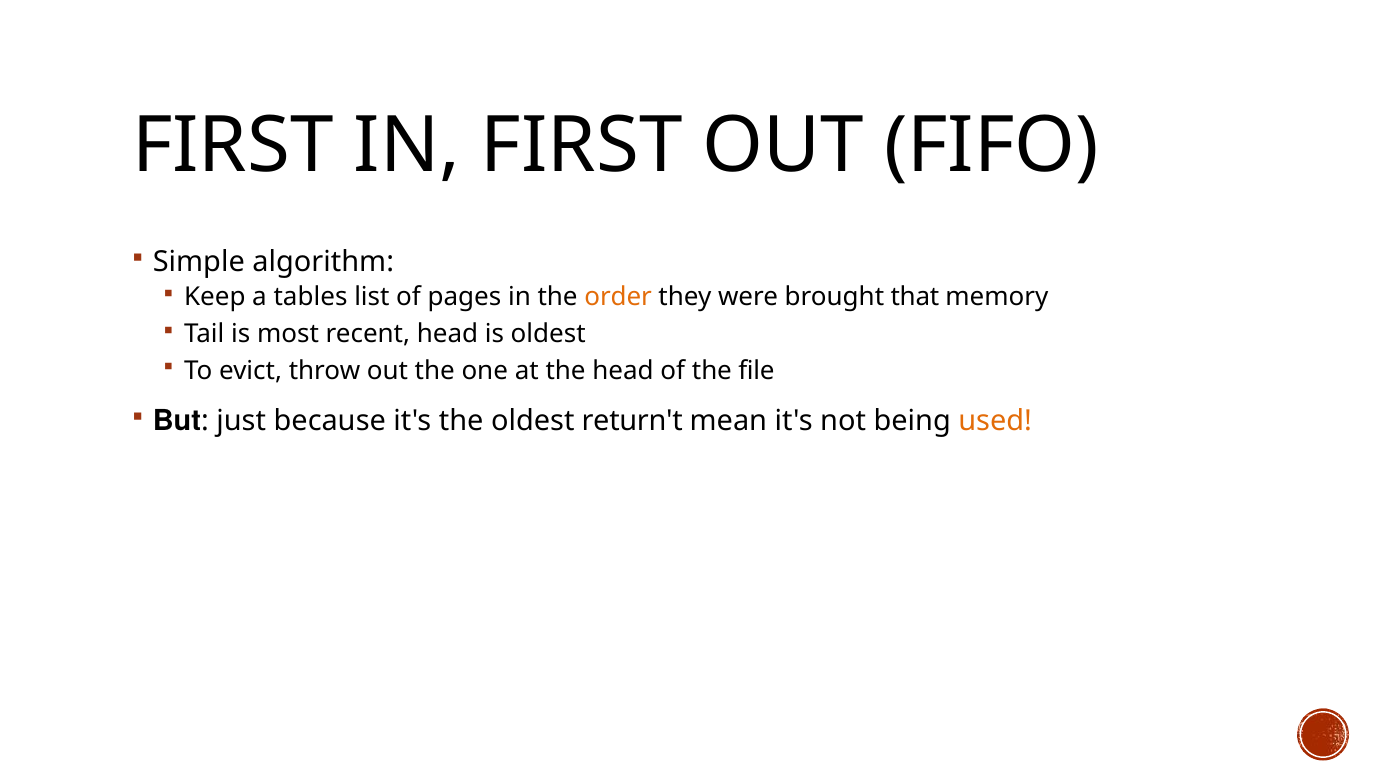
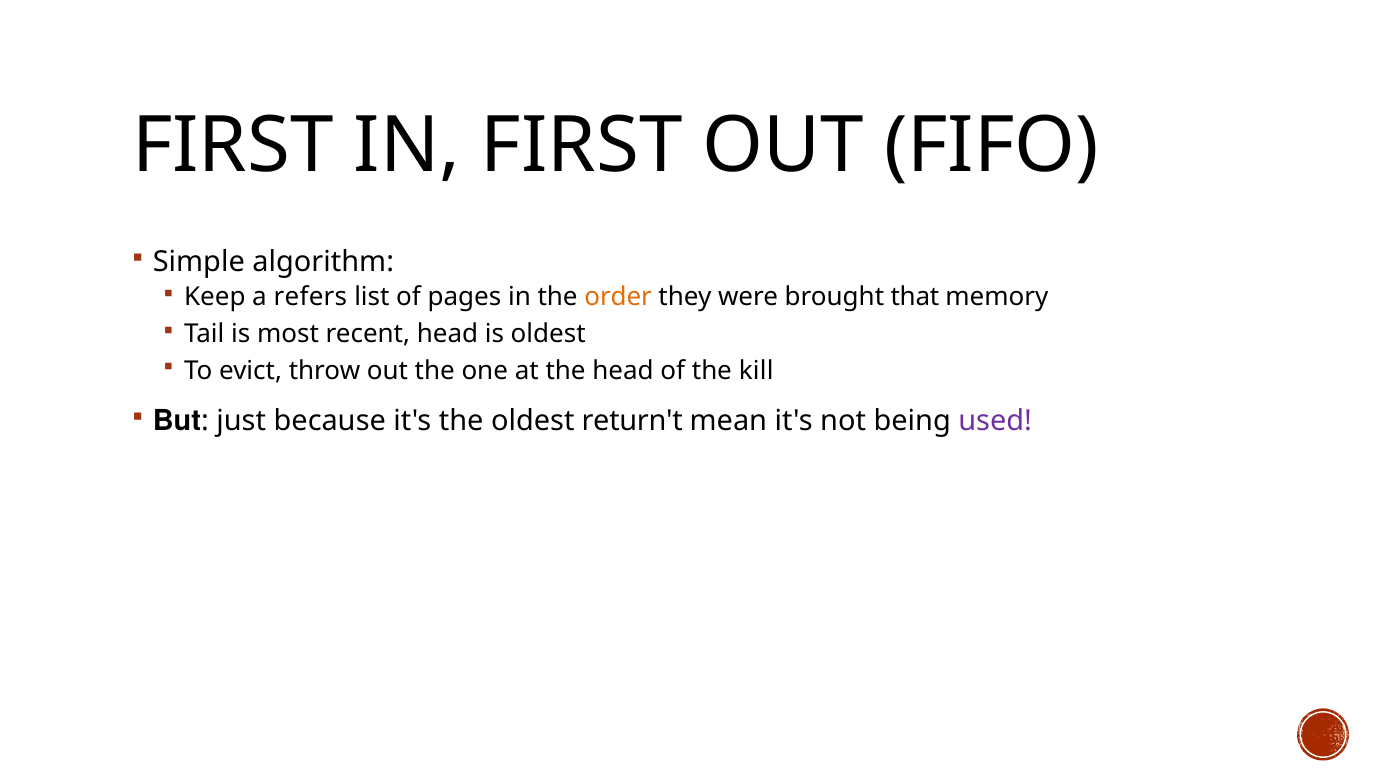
tables: tables -> refers (310, 297)
file: file -> kill (756, 371)
used colour: orange -> purple (995, 421)
